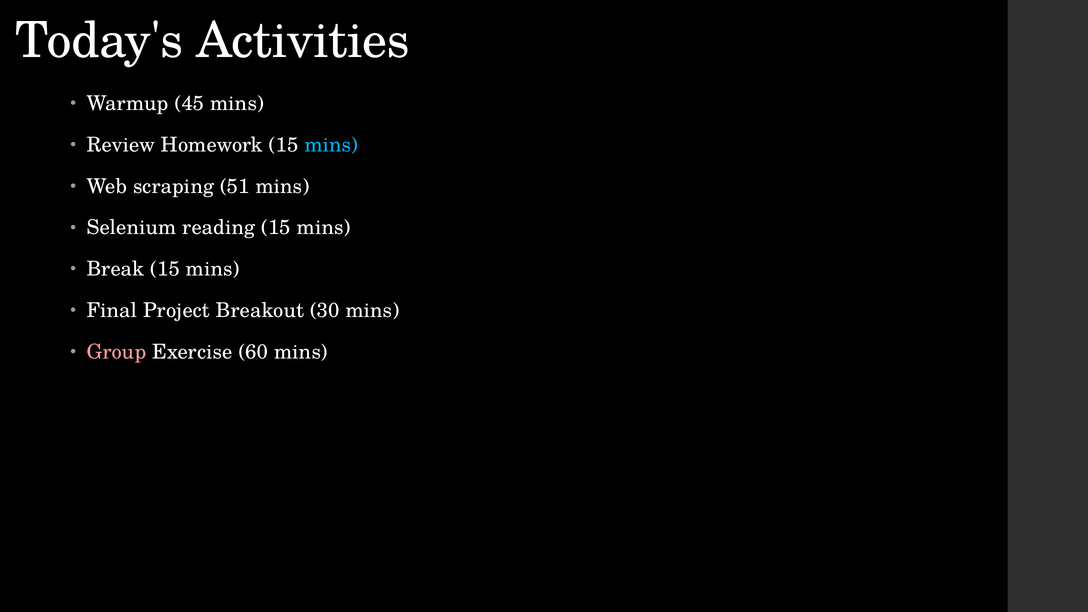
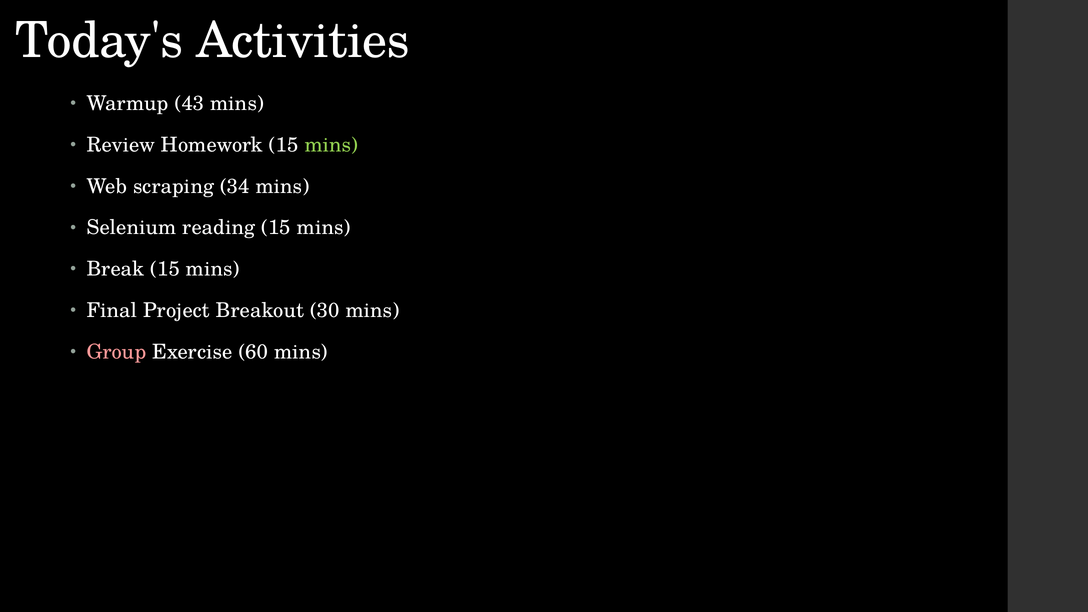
45: 45 -> 43 (189, 104)
mins colour: light blue -> light green (331, 145)
51: 51 -> 34 (235, 186)
